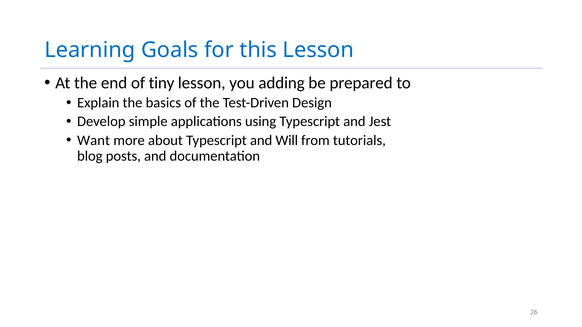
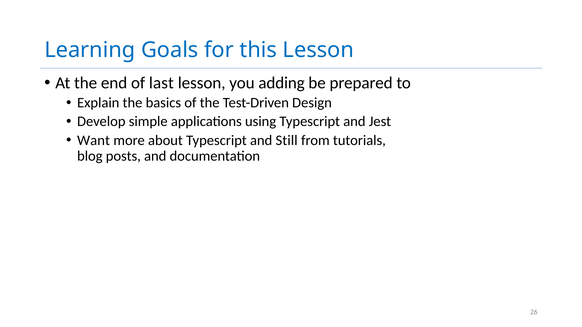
tiny: tiny -> last (161, 83)
Will: Will -> Still (287, 140)
